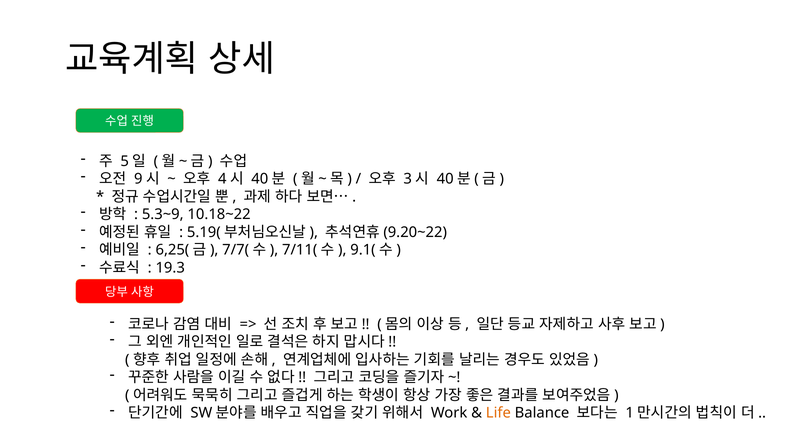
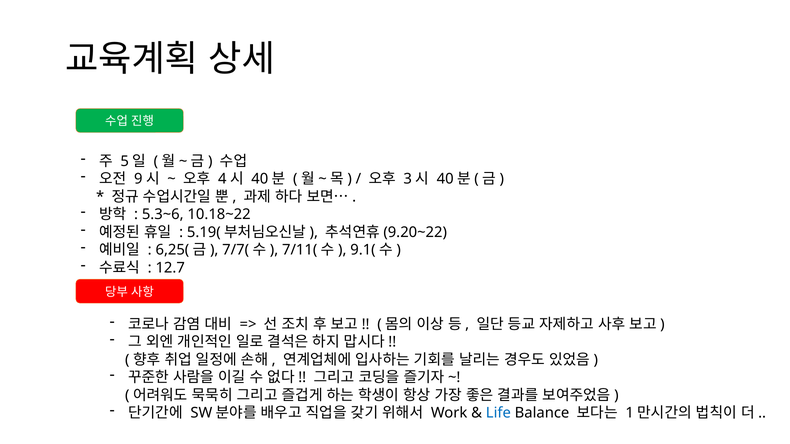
5.3~9: 5.3~9 -> 5.3~6 (163, 215)
19.3: 19.3 -> 12.7 (170, 268)
Life colour: orange -> blue (498, 413)
